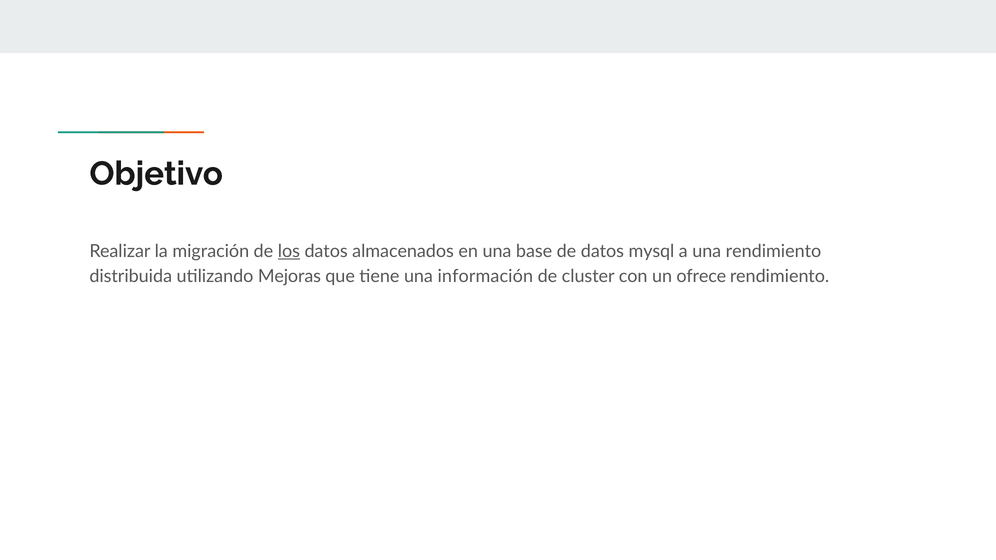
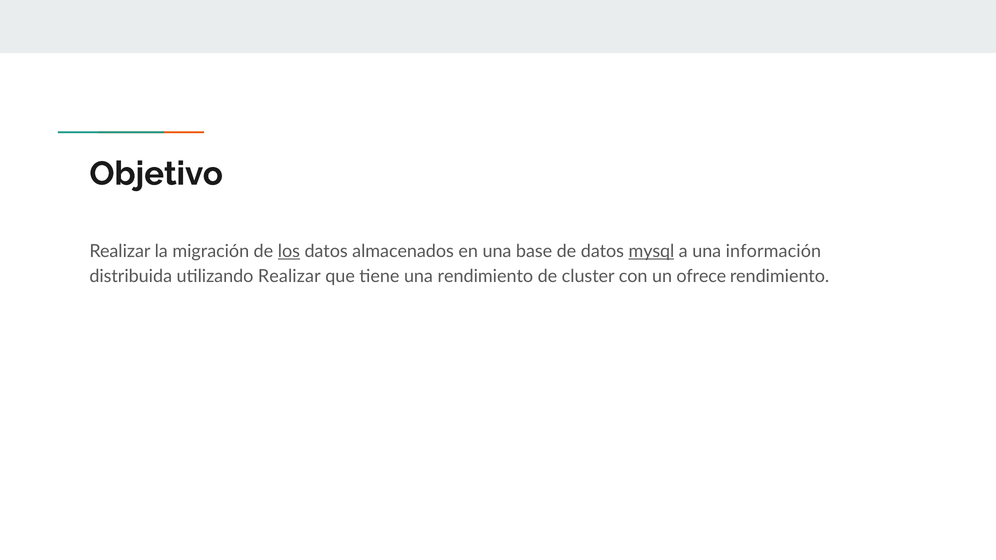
mysql underline: none -> present (651, 251)
una rendimiento: rendimiento -> información (773, 251)
utilizando Mejoras: Mejoras -> Realizar (289, 276)
una información: información -> rendimiento (485, 276)
